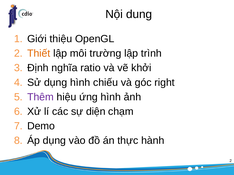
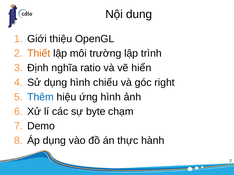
khởi: khởi -> hiển (141, 68)
Thêm colour: purple -> blue (40, 97)
diện: diện -> byte (96, 112)
